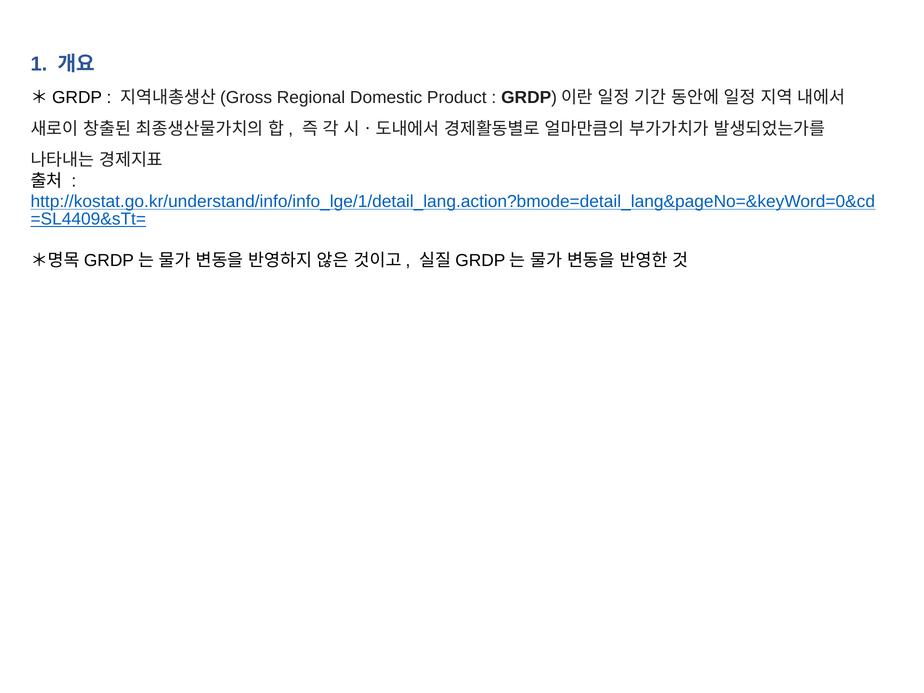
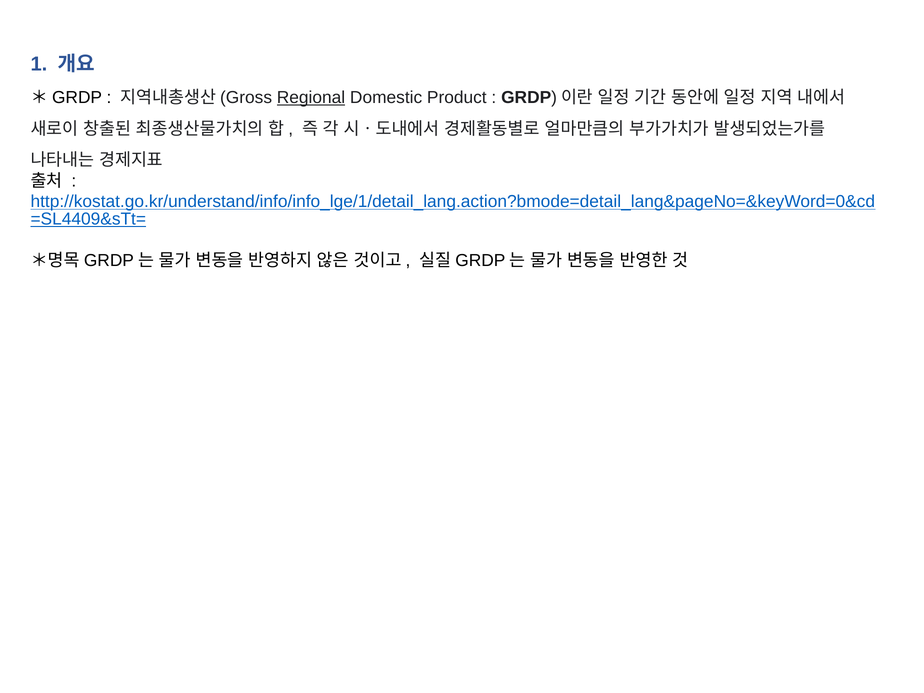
Regional underline: none -> present (311, 98)
